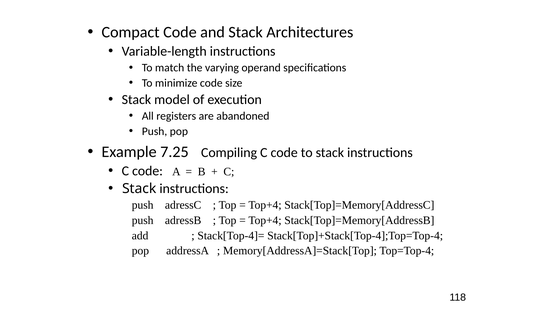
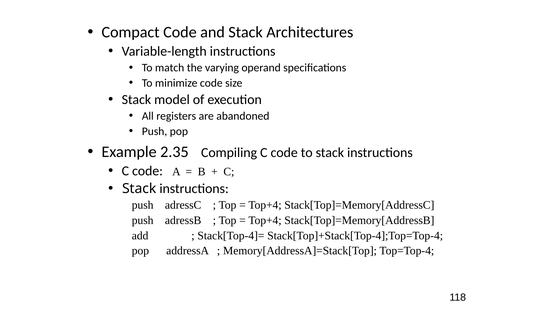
7.25: 7.25 -> 2.35 (174, 152)
